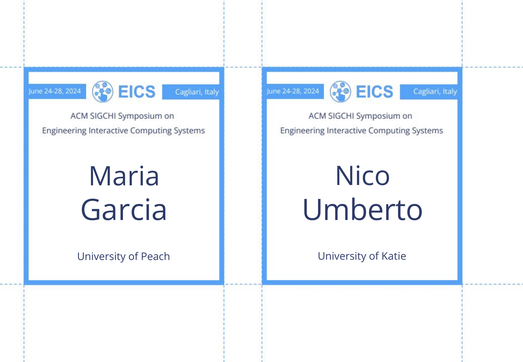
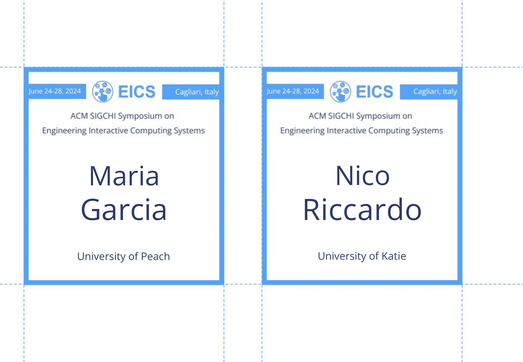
Umberto: Umberto -> Riccardo (362, 210)
